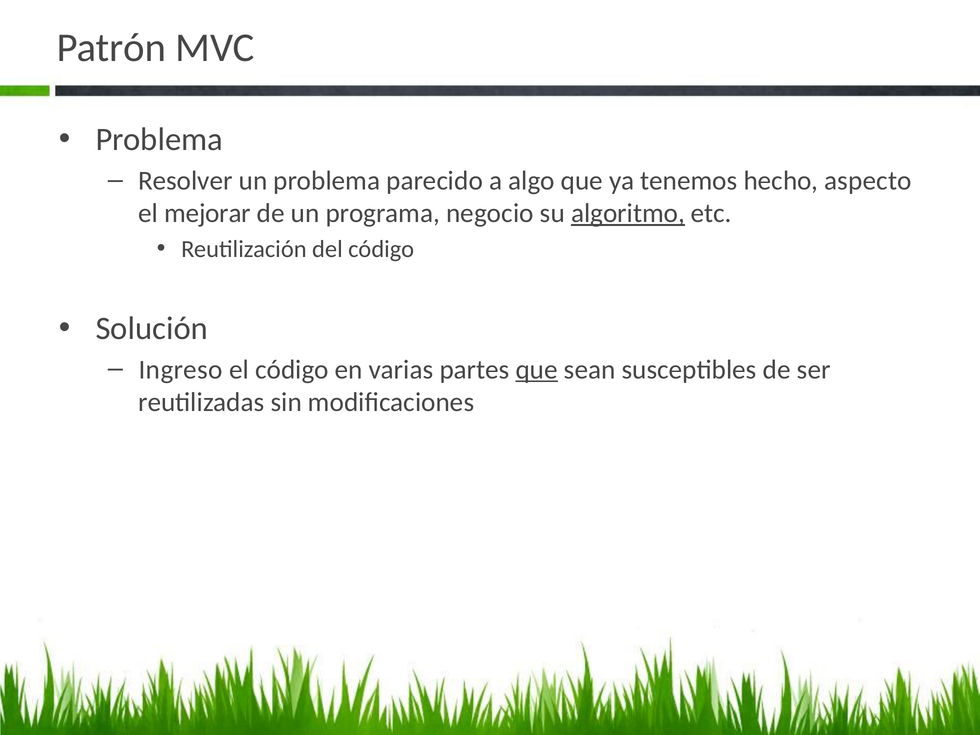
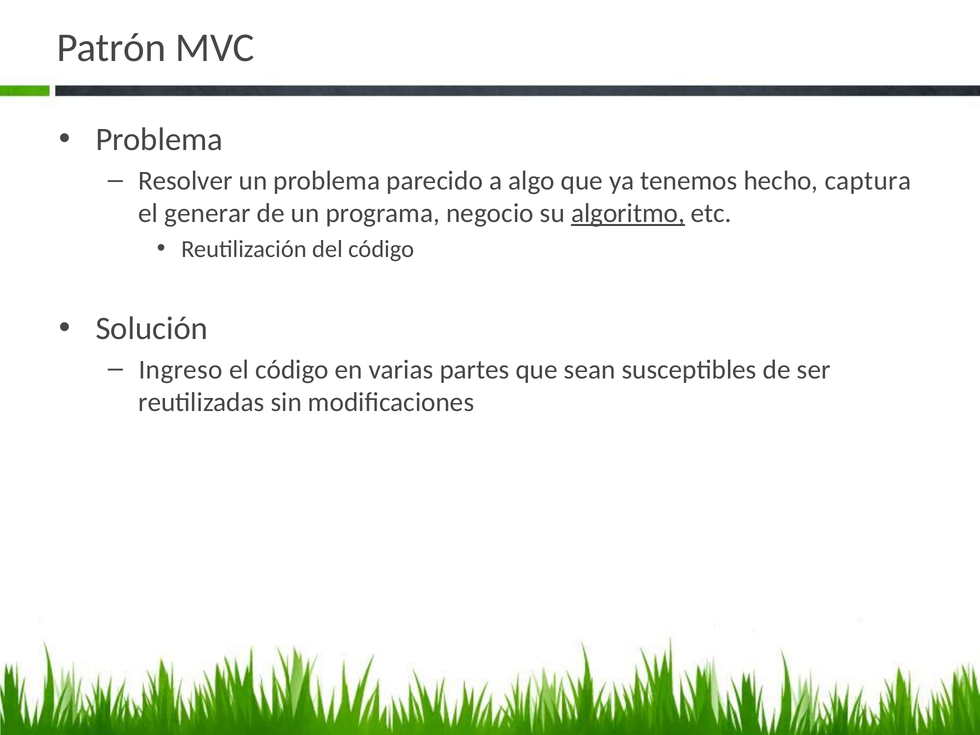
aspecto: aspecto -> captura (868, 181)
mejorar: mejorar -> generar (207, 213)
que underline: present -> none (537, 370)
